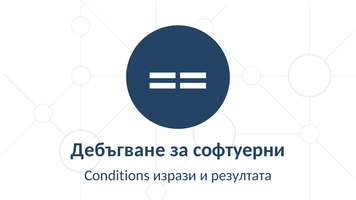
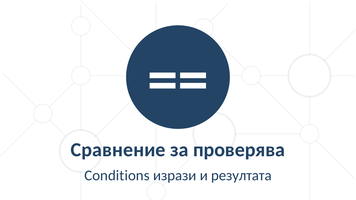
Дебъгване: Дебъгване -> Сравнение (118, 150)
софтуерни: софтуерни -> проверява (239, 150)
